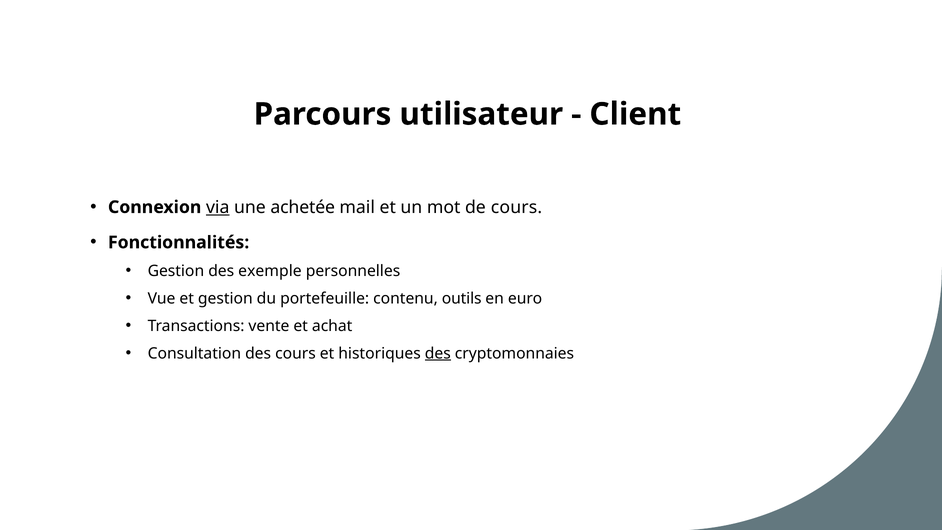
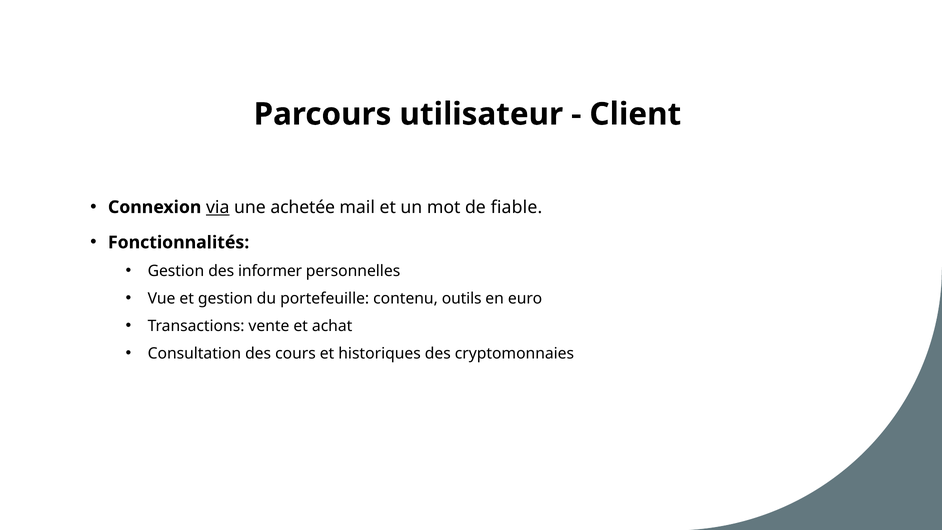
de cours: cours -> fiable (516, 207)
exemple: exemple -> informer (270, 271)
des underline: present -> none (438, 353)
